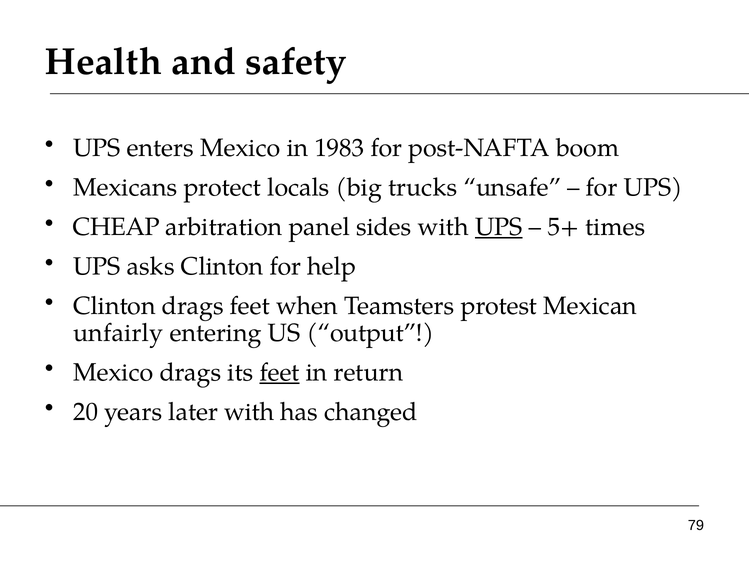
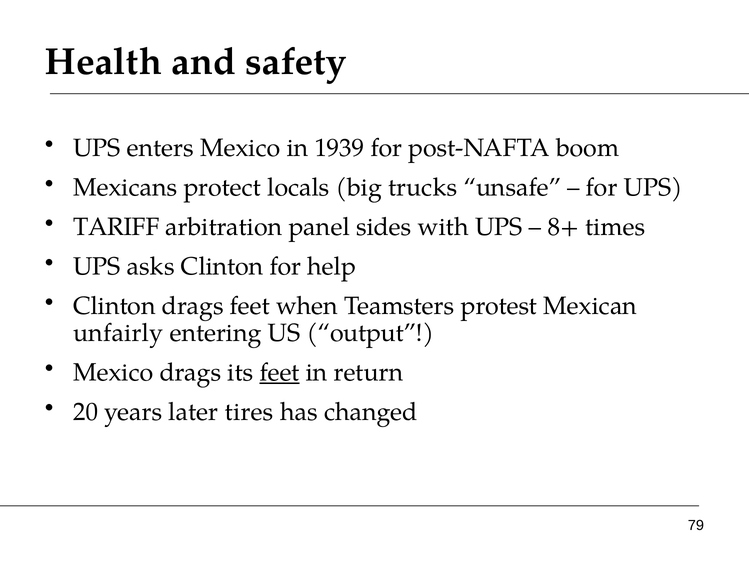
1983: 1983 -> 1939 (339, 148)
CHEAP: CHEAP -> TARIFF (116, 227)
UPS underline: present -> none (499, 227)
5+: 5+ -> 8+ (563, 227)
later with: with -> tires (249, 412)
